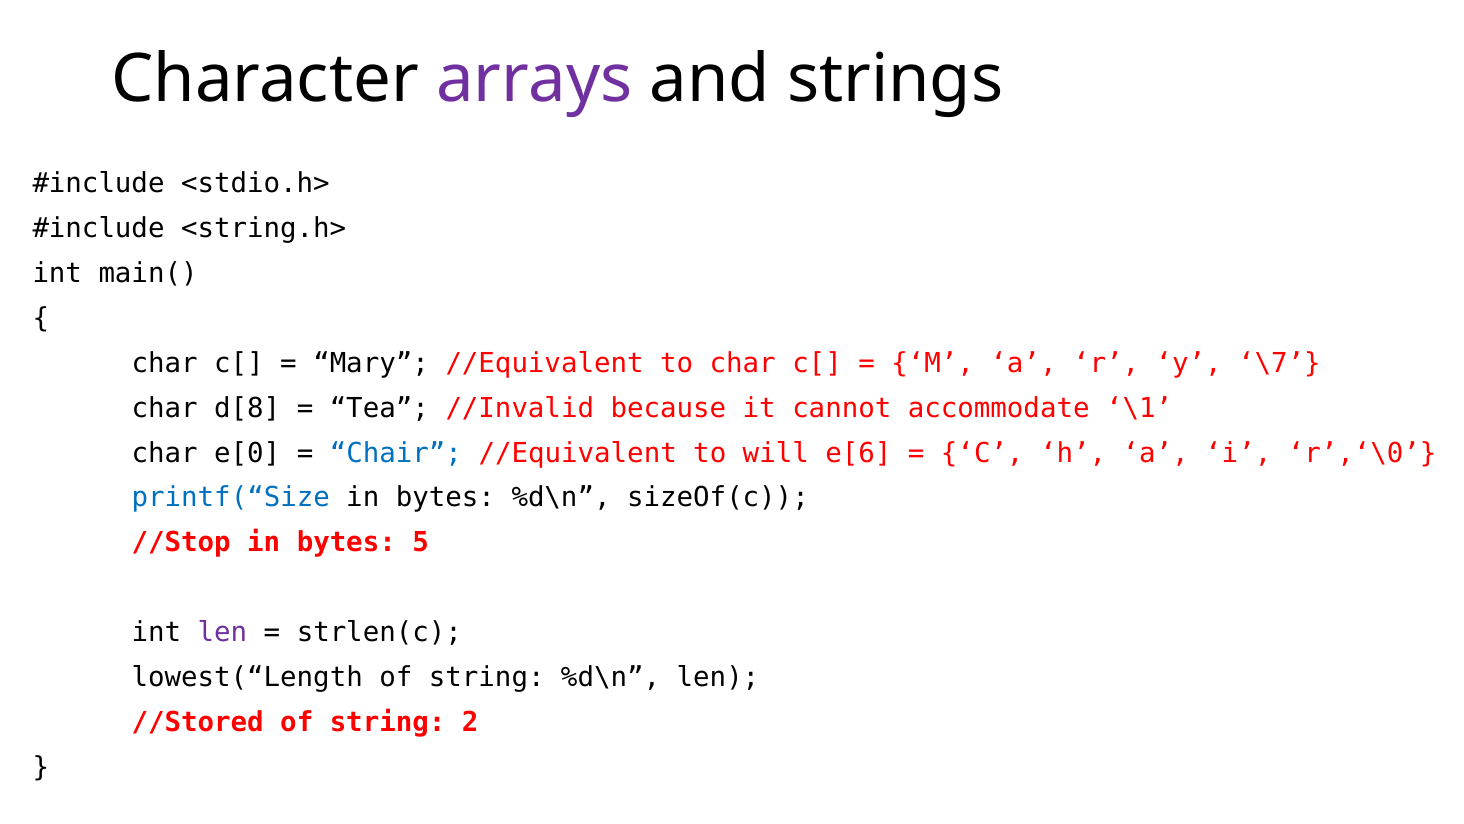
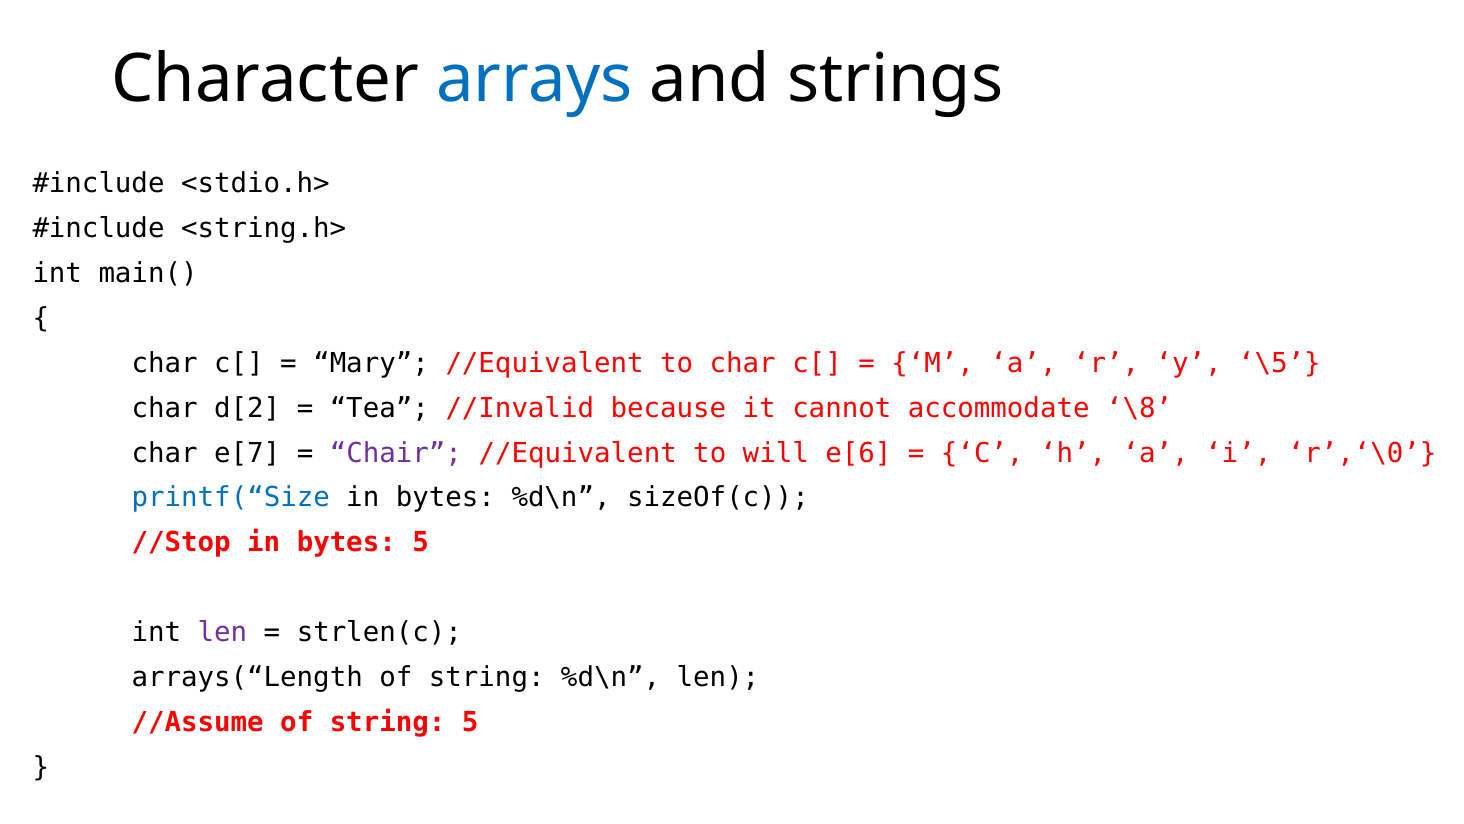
arrays colour: purple -> blue (534, 79)
\7: \7 -> \5 (1279, 363)
d[8: d[8 -> d[2 (247, 408)
\1: \1 -> \8 (1139, 408)
e[0: e[0 -> e[7 (247, 453)
Chair colour: blue -> purple (396, 453)
lowest(“Length: lowest(“Length -> arrays(“Length (247, 677)
//Stored: //Stored -> //Assume (198, 722)
string 2: 2 -> 5 (470, 722)
